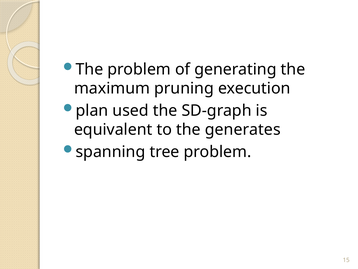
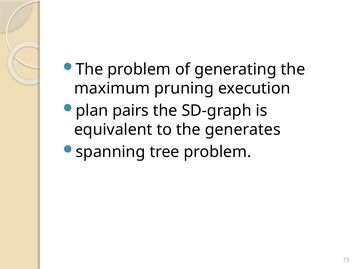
used: used -> pairs (131, 110)
